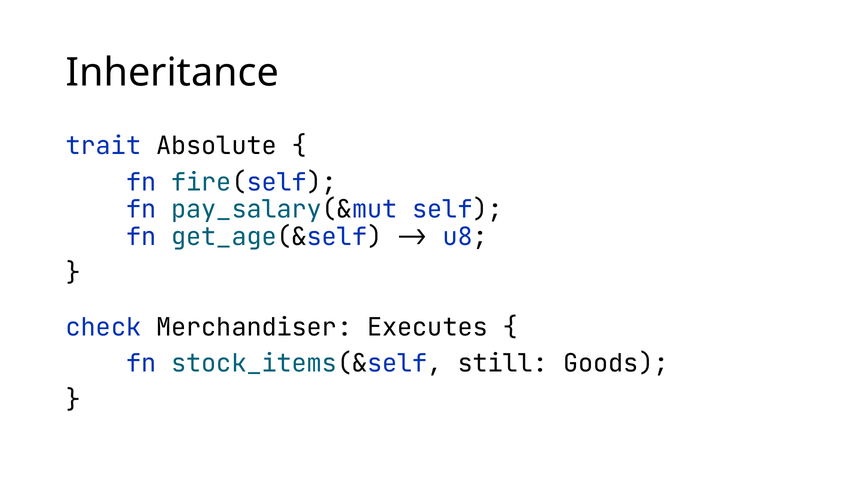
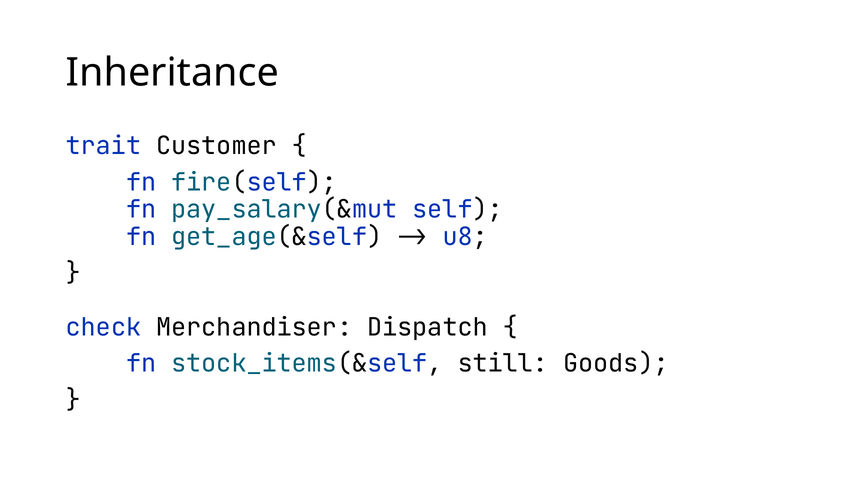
Absolute: Absolute -> Customer (217, 146)
Executes: Executes -> Dispatch (427, 327)
